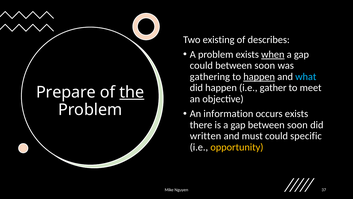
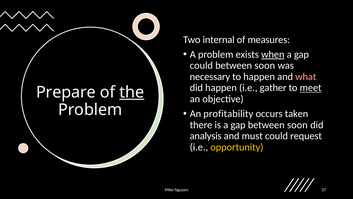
existing: existing -> internal (219, 40)
describes: describes -> measures (269, 40)
gathering: gathering -> necessary (210, 77)
happen underline: present -> none (259, 77)
what colour: light blue -> pink (306, 77)
meet underline: none -> present (311, 88)
information: information -> profitability (228, 114)
occurs exists: exists -> taken (297, 114)
written: written -> analysis (206, 136)
specific: specific -> request (306, 136)
